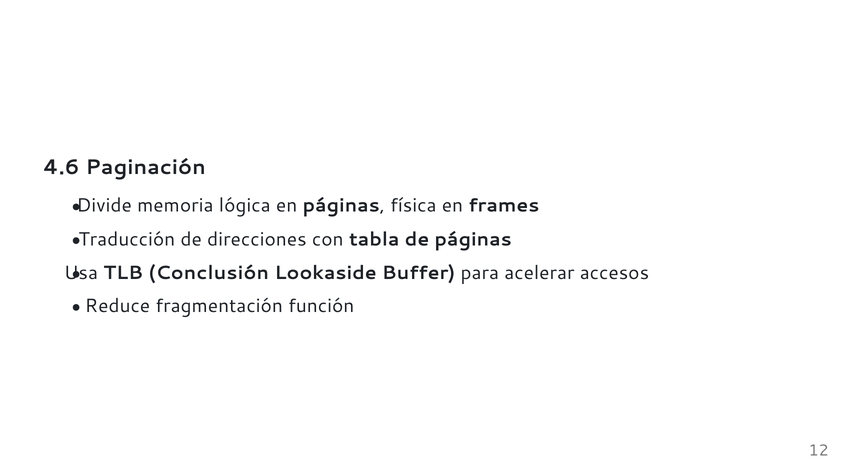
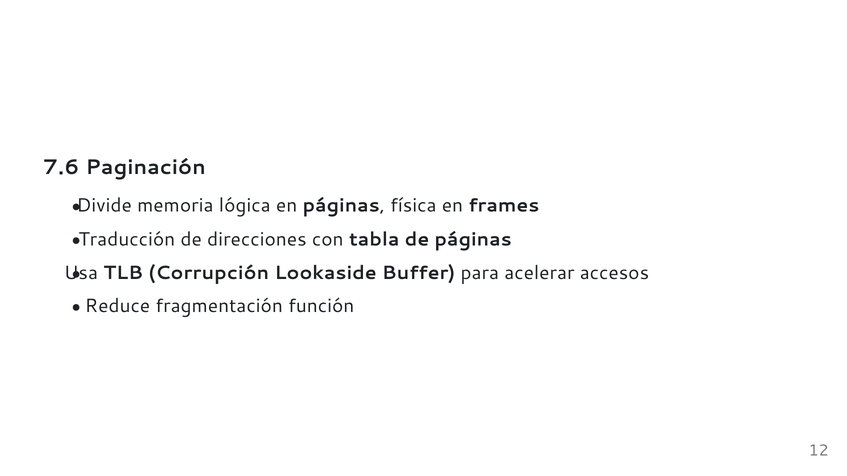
4.6: 4.6 -> 7.6 (61, 167)
Conclusión: Conclusión -> Corrupción (209, 273)
